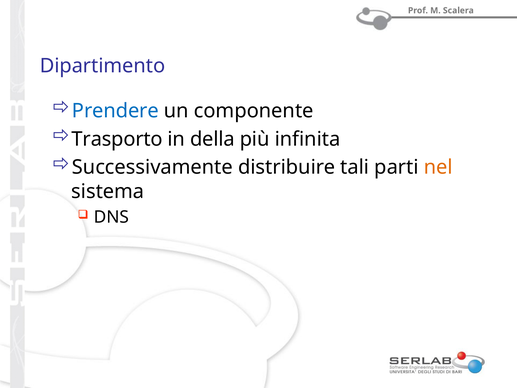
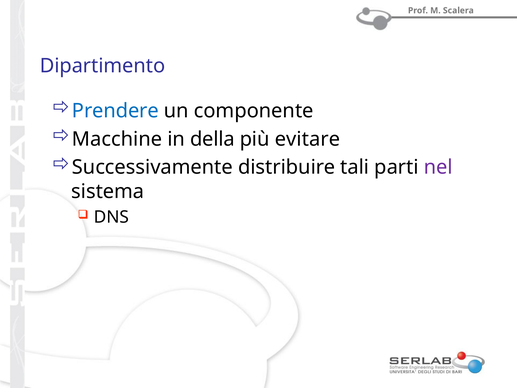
Trasporto: Trasporto -> Macchine (117, 139)
infinita: infinita -> evitare (307, 139)
nel colour: orange -> purple (438, 167)
